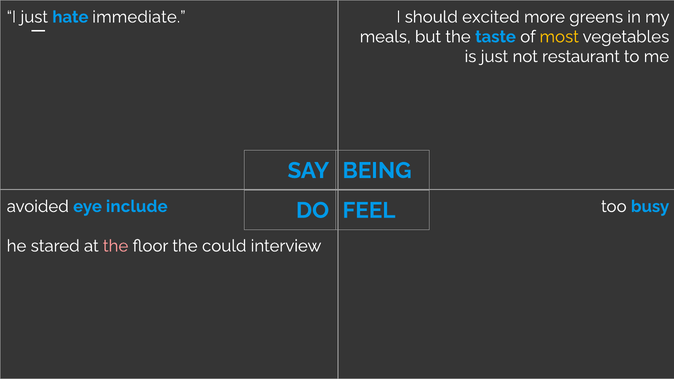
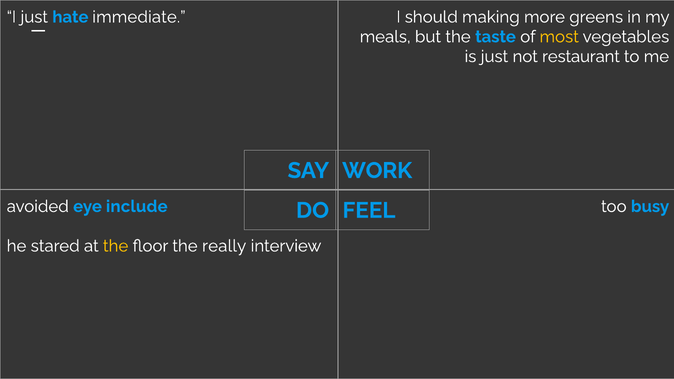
excited: excited -> making (491, 17)
BEING: BEING -> WORK (377, 171)
the colour: pink -> yellow (116, 246)
could: could -> really (224, 246)
